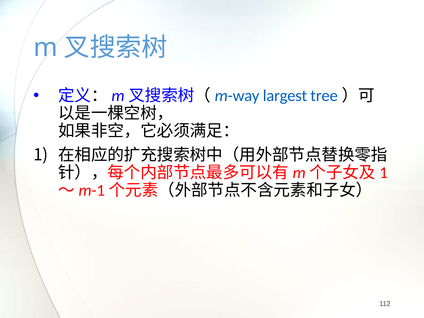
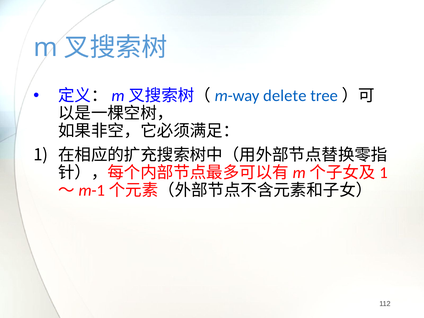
largest: largest -> delete (285, 96)
